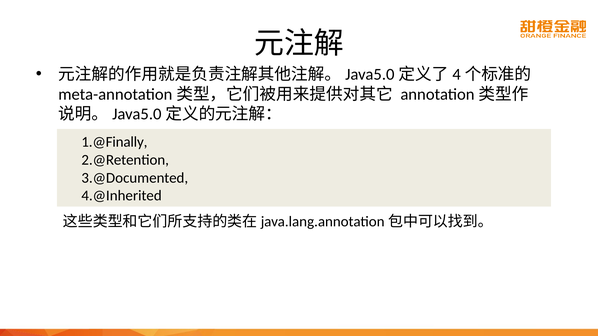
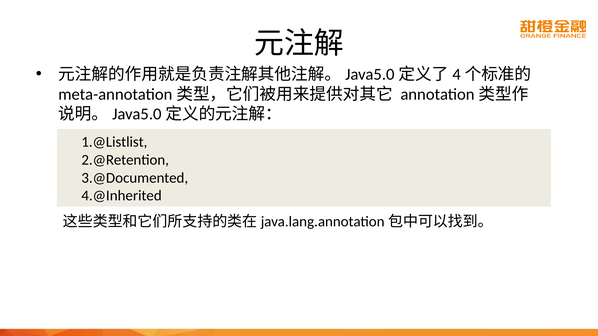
1.@Finally: 1.@Finally -> 1.@Listlist (114, 142)
